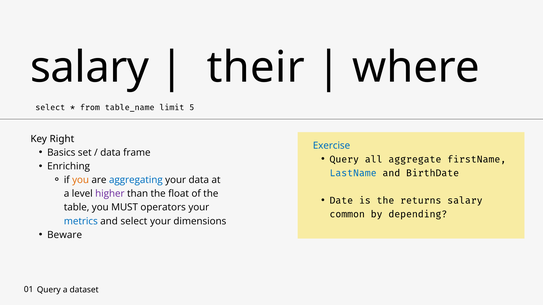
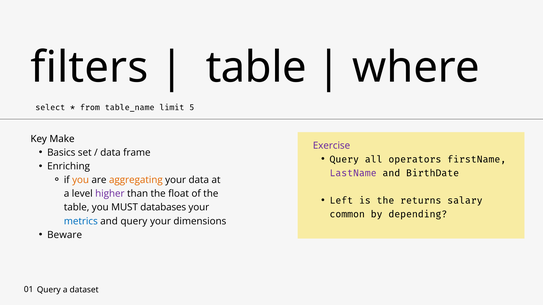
salary: salary -> filters (89, 67)
their: their -> table (256, 67)
Right: Right -> Make (62, 139)
Exercise colour: blue -> purple (332, 146)
aggregate: aggregate -> operators (415, 159)
LastName colour: blue -> purple (353, 173)
aggregating colour: blue -> orange (136, 180)
Date: Date -> Left (341, 201)
operators: operators -> databases (163, 208)
and select: select -> query (134, 221)
